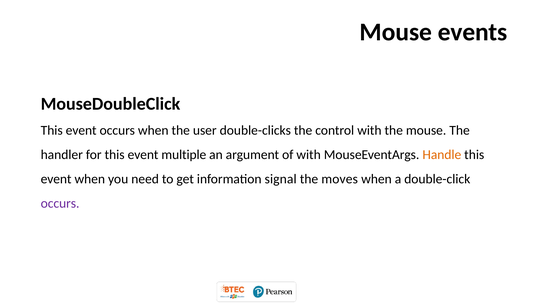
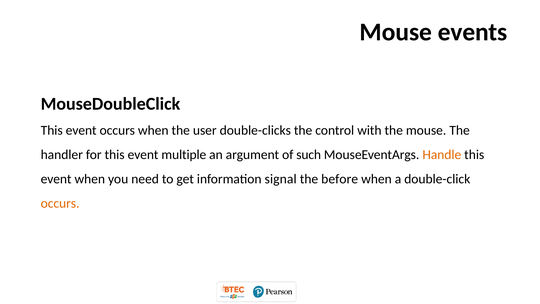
of with: with -> such (309, 155)
moves: moves -> before (340, 179)
occurs colour: purple -> orange (60, 203)
